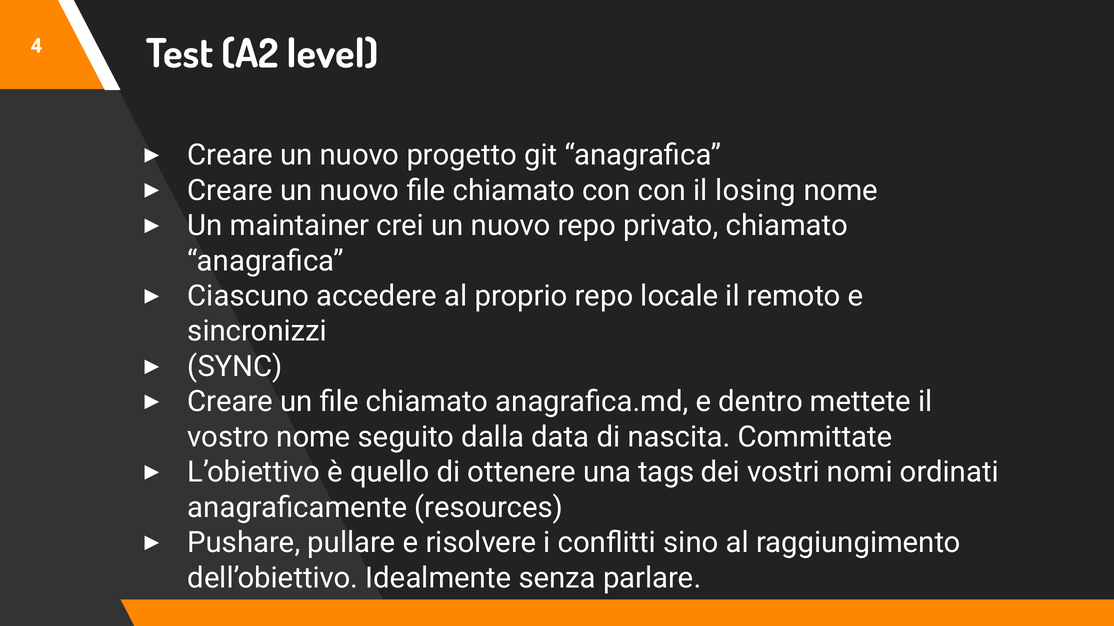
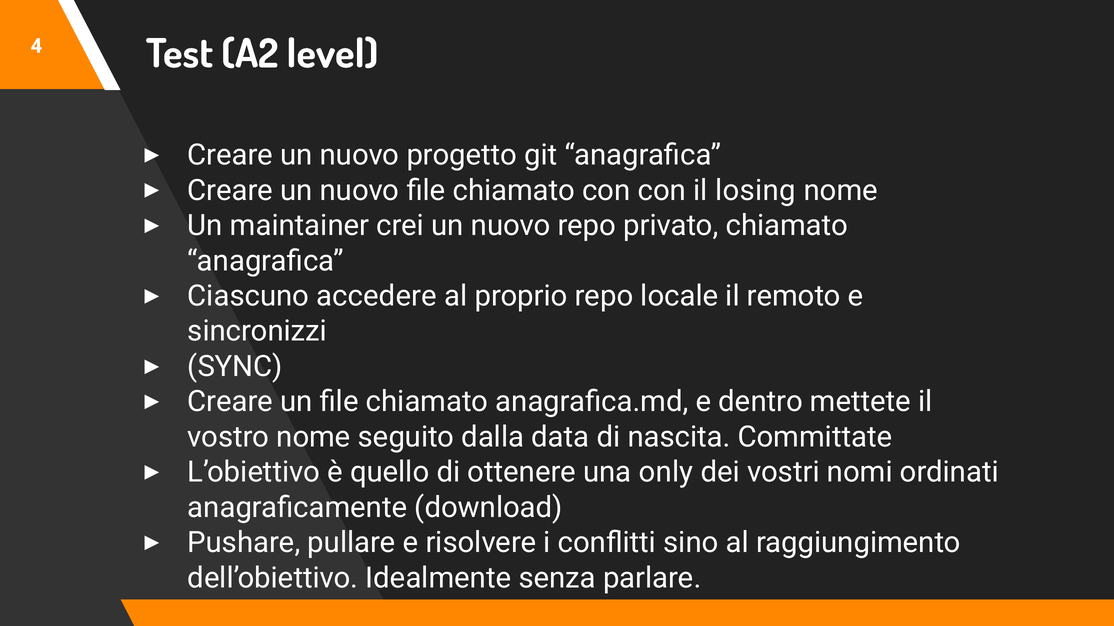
tags: tags -> only (666, 473)
resources: resources -> download (489, 508)
